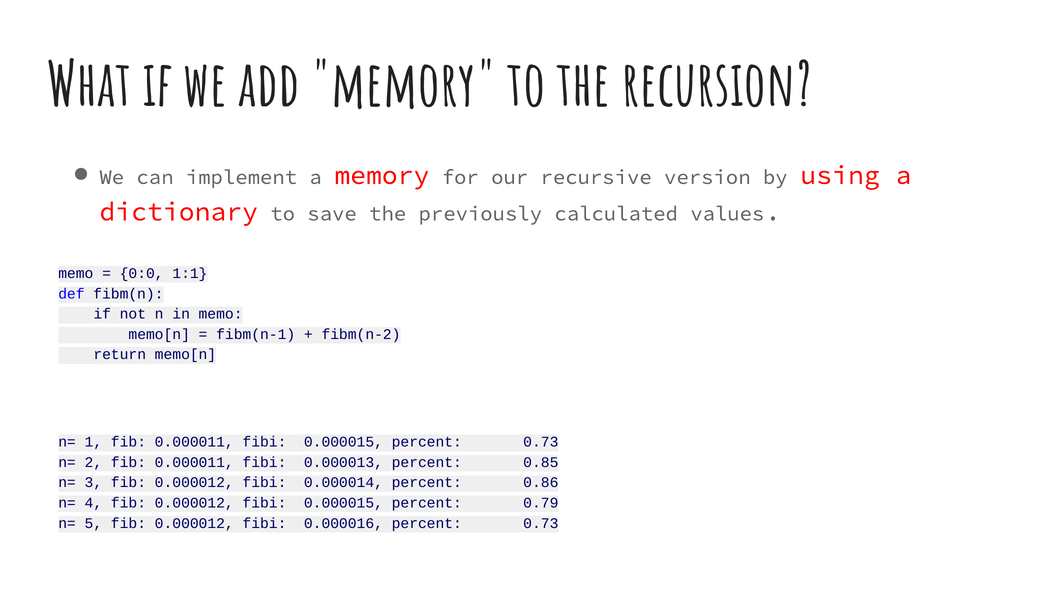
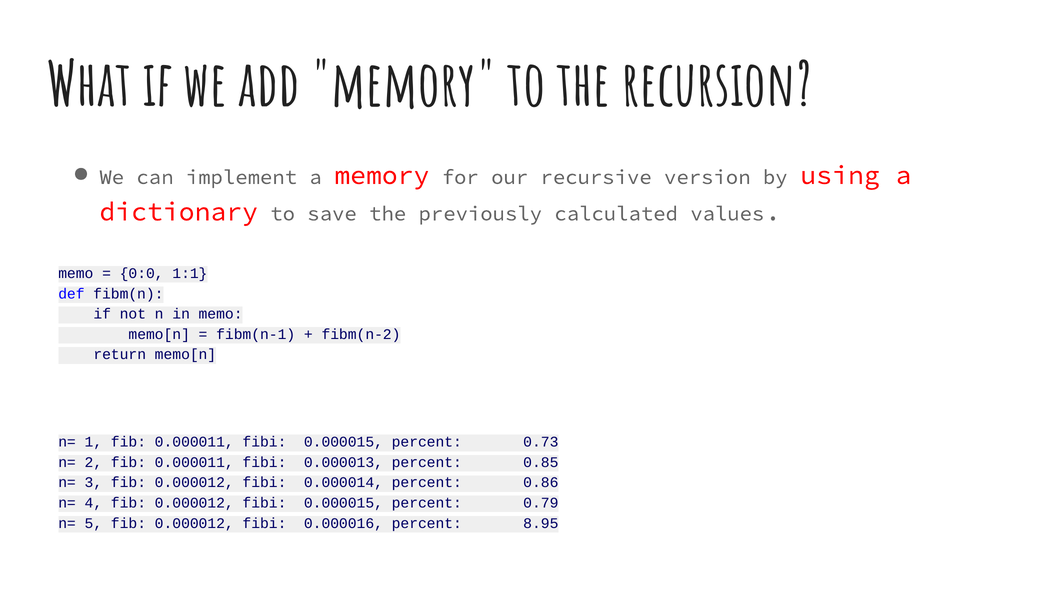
0.000016 percent 0.73: 0.73 -> 8.95 (541, 523)
